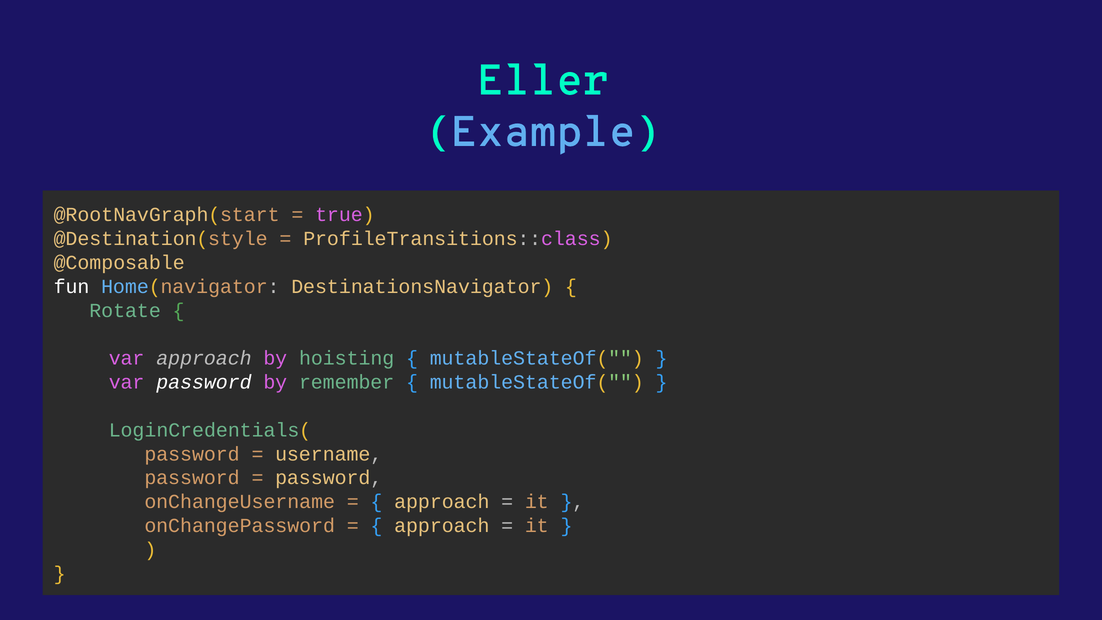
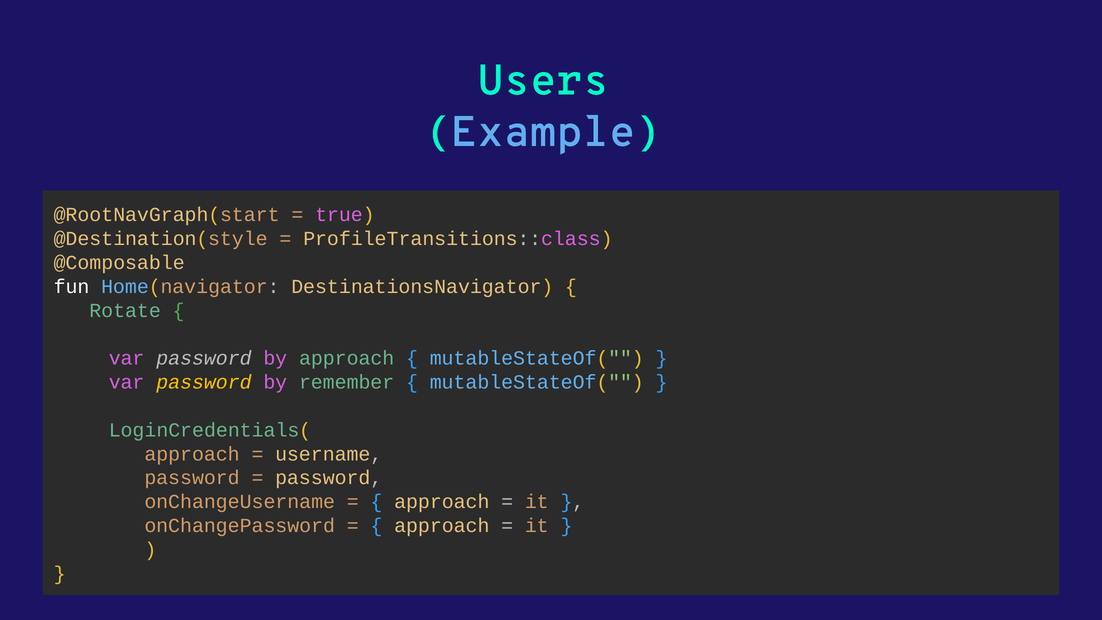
Eller: Eller -> Users (543, 80)
approach: approach -> password (204, 358)
by hoisting: hoisting -> approach (347, 358)
password colour: white -> yellow (204, 382)
password: password -> approach (192, 454)
